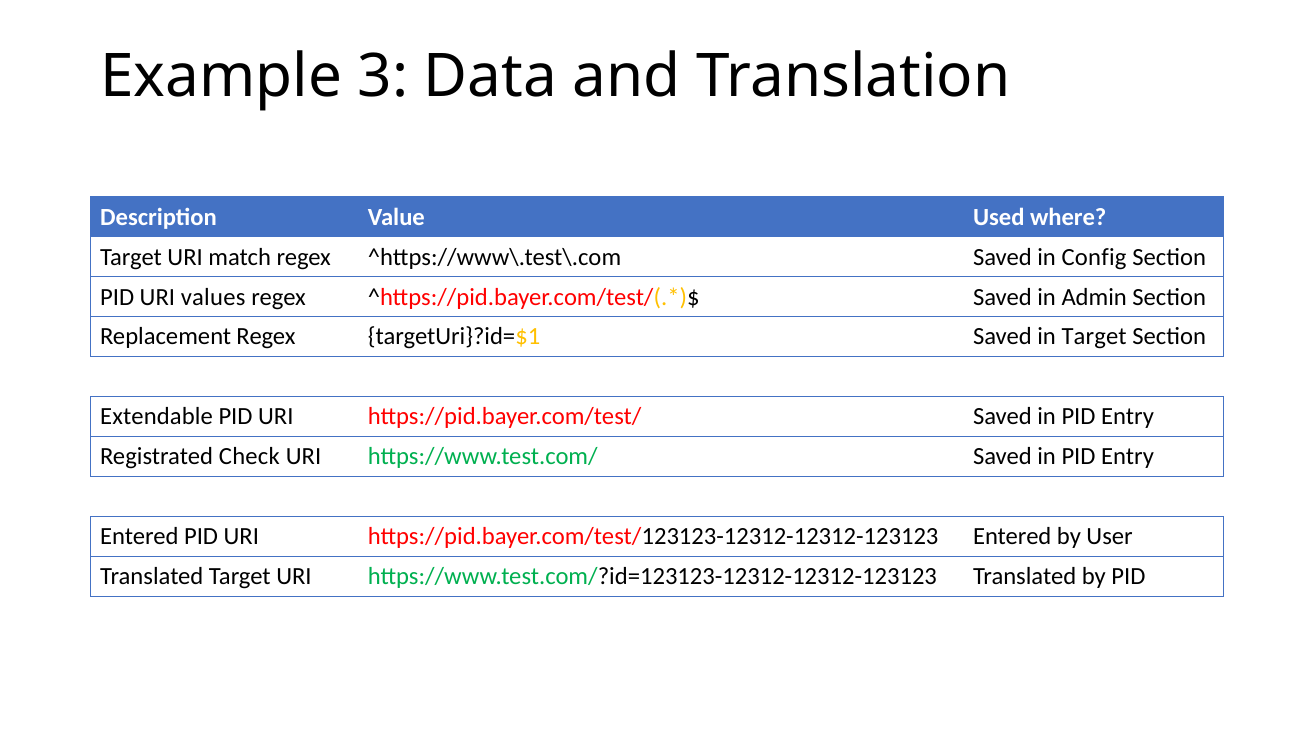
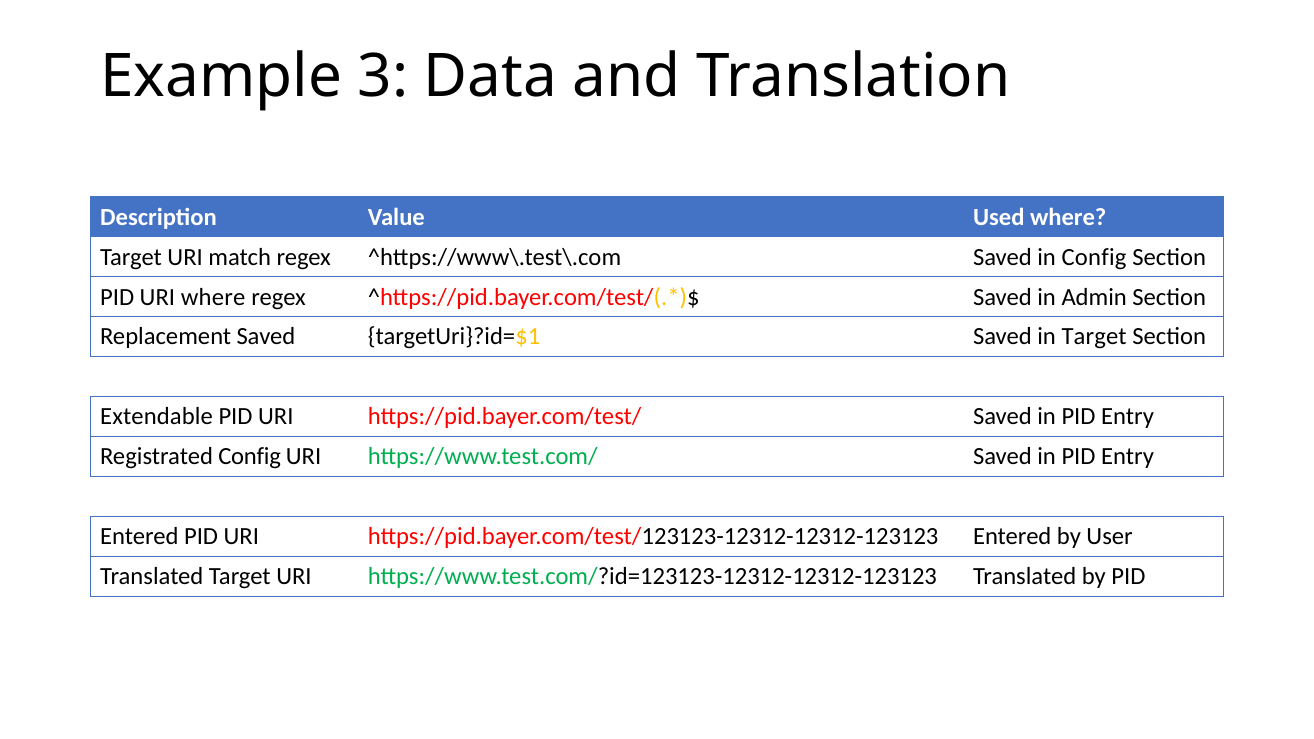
URI values: values -> where (213, 297)
Replacement Regex: Regex -> Saved (266, 337)
Registrated Check: Check -> Config (250, 457)
